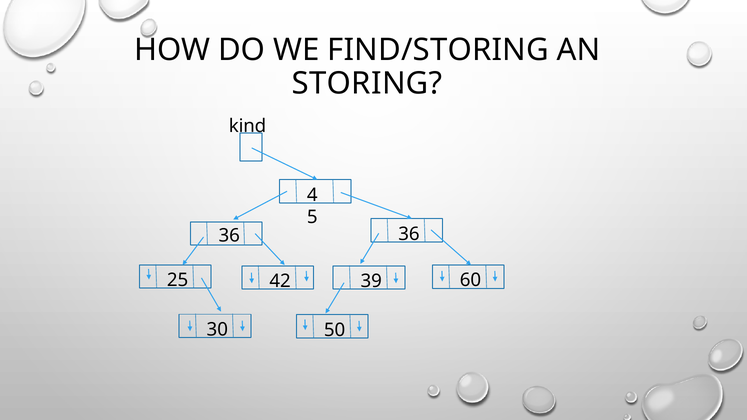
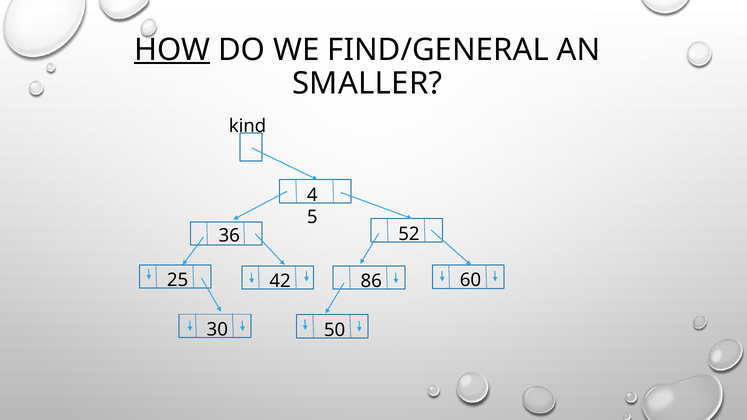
HOW underline: none -> present (172, 50)
FIND/STORING: FIND/STORING -> FIND/GENERAL (438, 50)
STORING: STORING -> SMALLER (367, 83)
36 36: 36 -> 52 (409, 234)
39: 39 -> 86 (371, 281)
